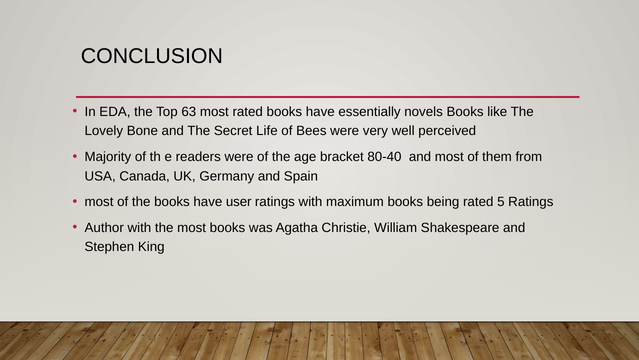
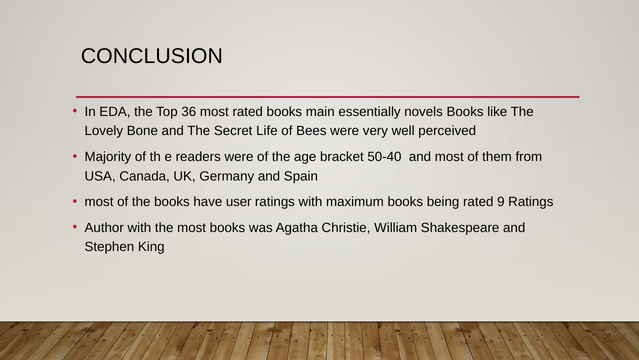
63: 63 -> 36 (189, 112)
rated books have: have -> main (320, 112)
80-40: 80-40 -> 50-40 (384, 157)
5: 5 -> 9 (501, 202)
